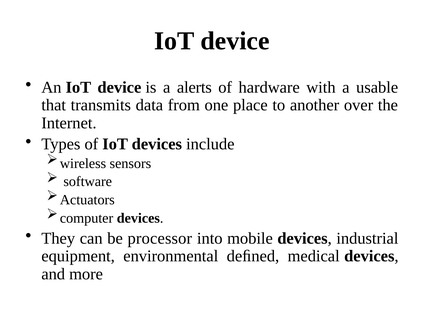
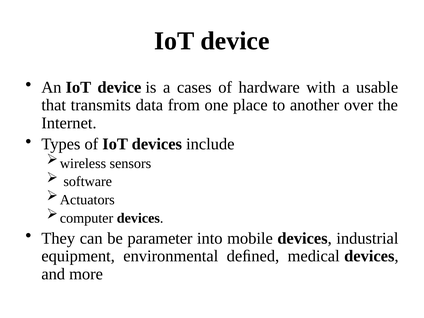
alerts: alerts -> cases (194, 87)
processor: processor -> parameter (160, 238)
